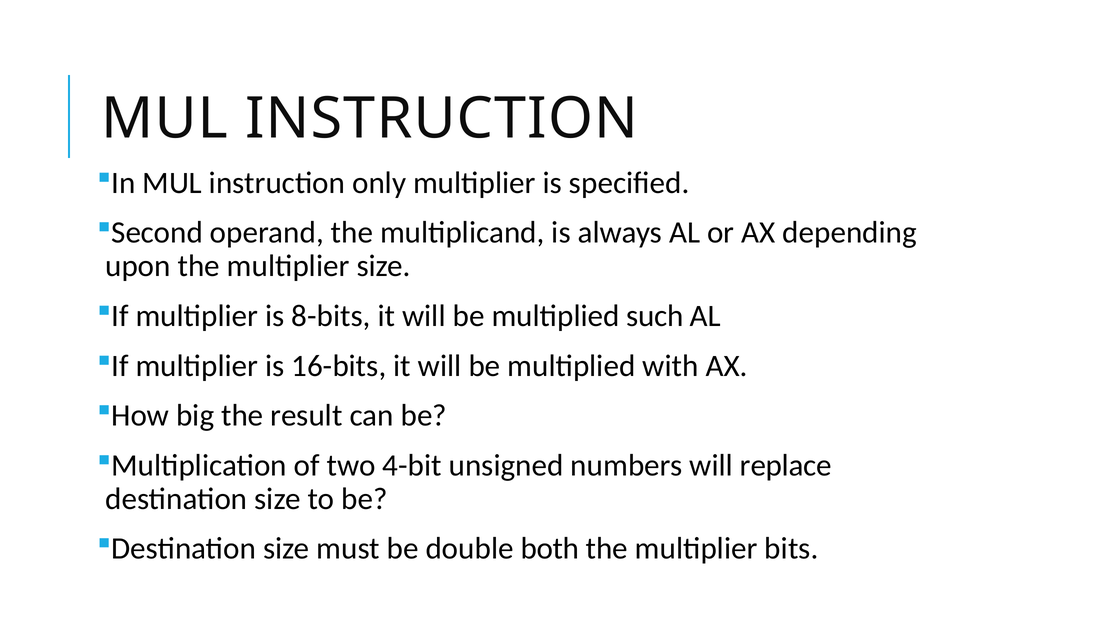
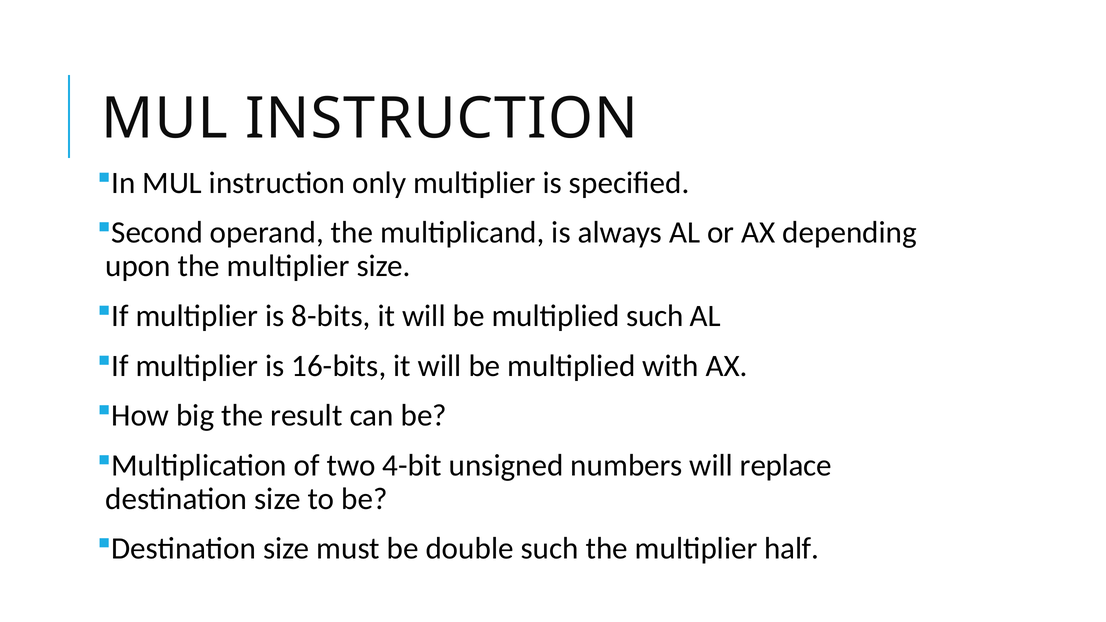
double both: both -> such (550, 549)
bits: bits -> half (792, 549)
